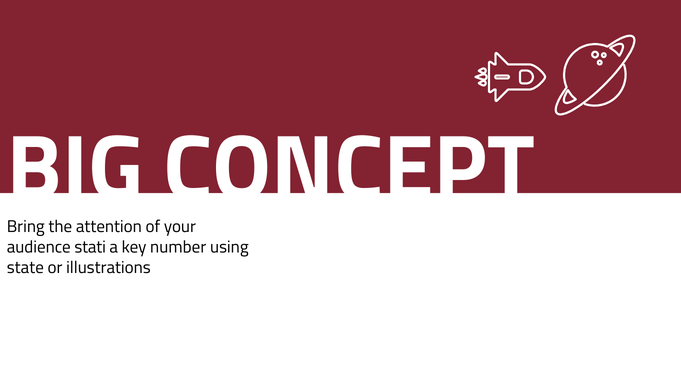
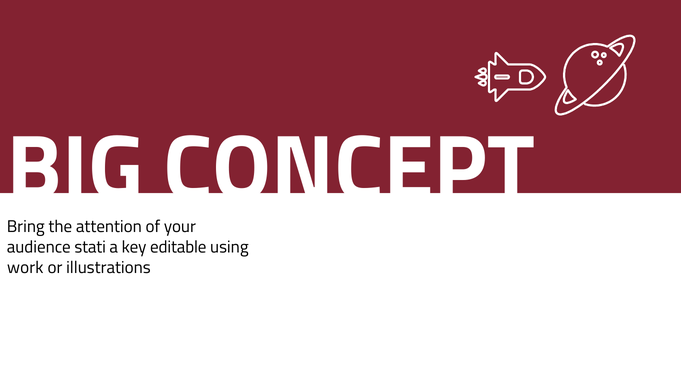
number: number -> editable (178, 247)
state: state -> work (25, 268)
